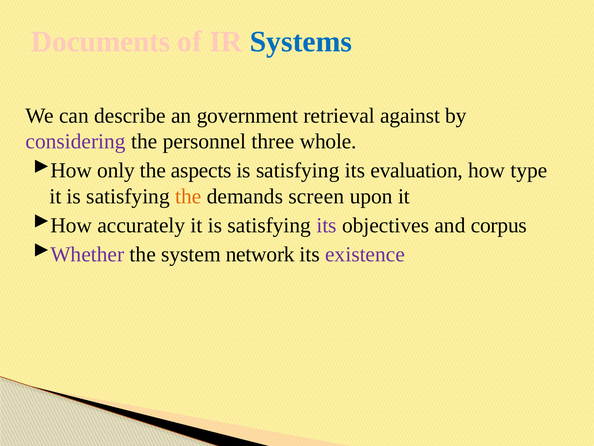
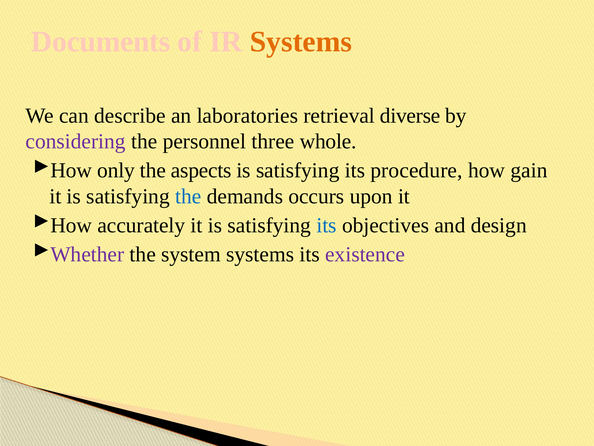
Systems colour: blue -> orange (301, 42)
government: government -> laboratories (247, 116)
against: against -> diverse (410, 116)
evaluation: evaluation -> procedure (417, 170)
type: type -> gain (529, 170)
the colour: orange -> blue (188, 196)
screen: screen -> occurs (316, 196)
its colour: purple -> blue (327, 225)
corpus: corpus -> design (499, 225)
system network: network -> systems (260, 254)
